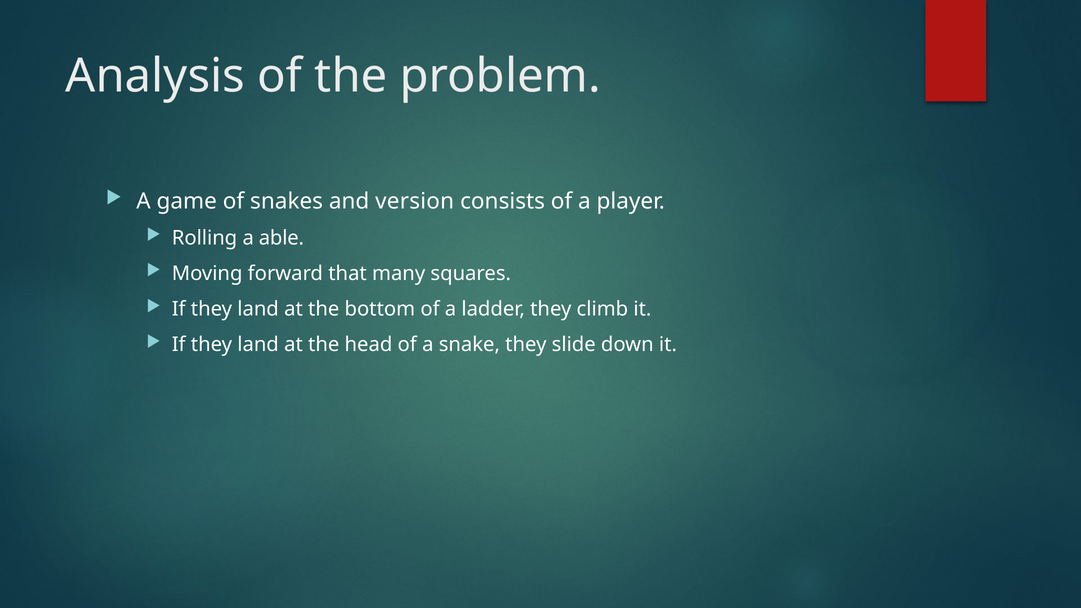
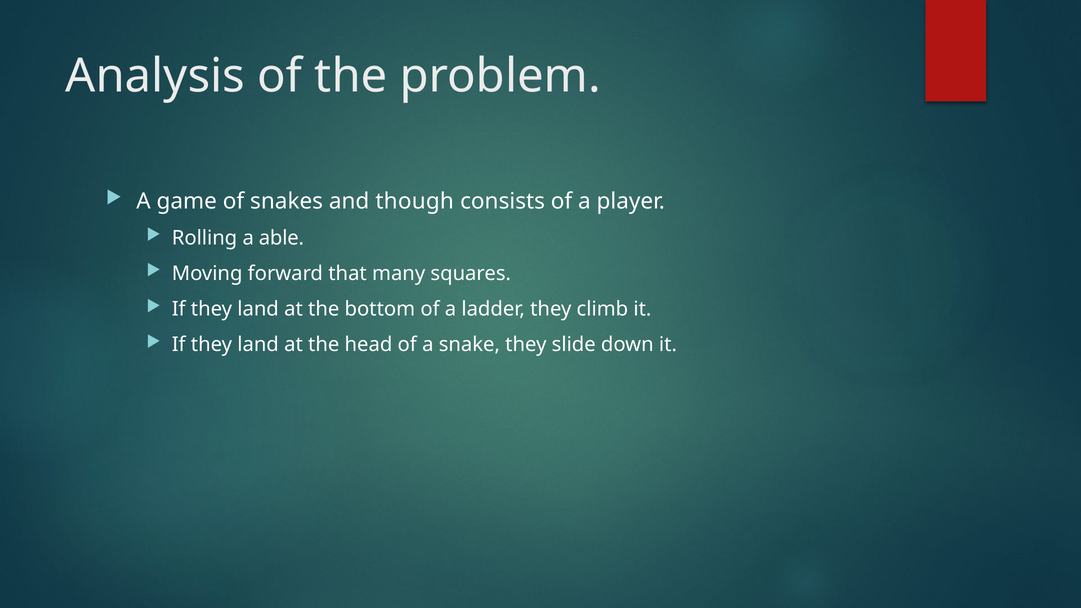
version: version -> though (415, 201)
